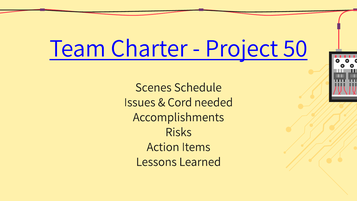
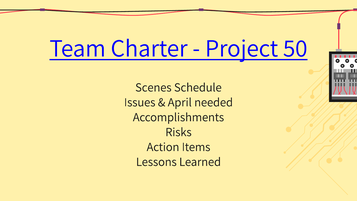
Cord: Cord -> April (180, 102)
